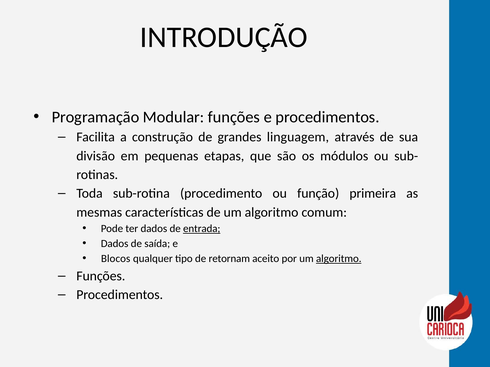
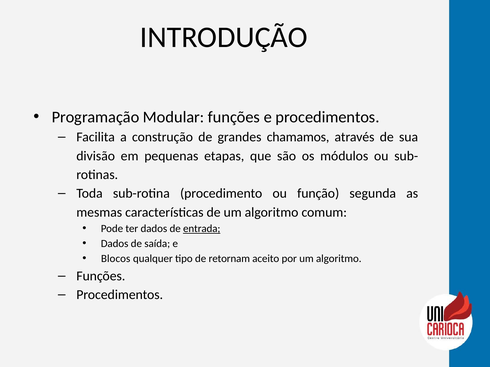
linguagem: linguagem -> chamamos (298, 137)
primeira: primeira -> segunda (373, 194)
algoritmo underline: present -> none (339, 259)
